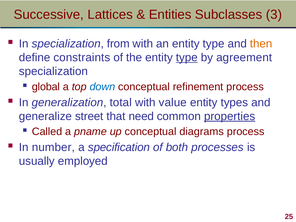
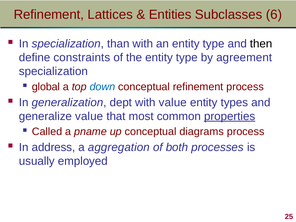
Successive: Successive -> Refinement (49, 15)
3: 3 -> 6 (274, 15)
from: from -> than (118, 44)
then colour: orange -> black (261, 44)
type underline: present -> none (187, 58)
total: total -> dept (121, 102)
generalize street: street -> value (89, 116)
need: need -> most (141, 116)
number: number -> address (53, 147)
specification: specification -> aggregation (119, 147)
